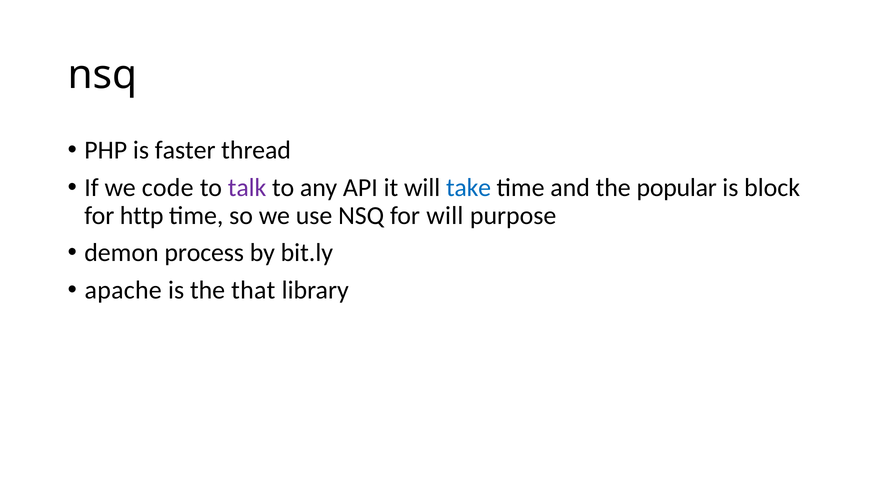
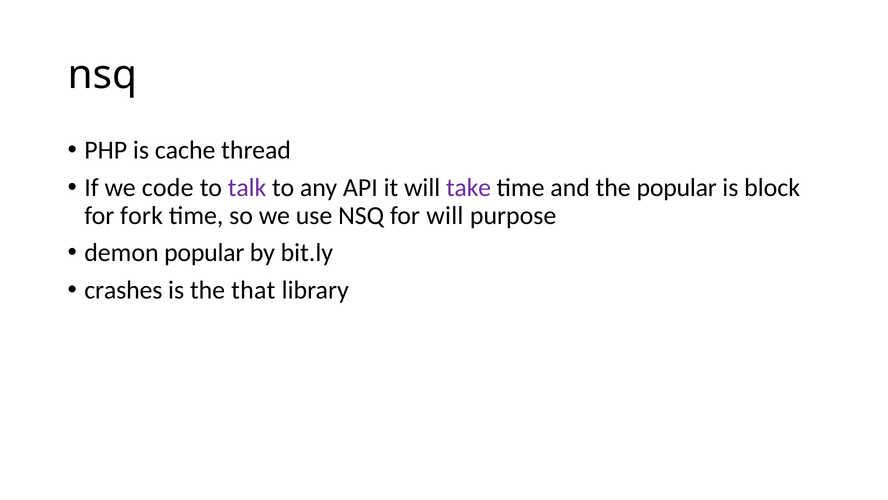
faster: faster -> cache (185, 150)
take colour: blue -> purple (469, 187)
http: http -> fork (142, 215)
demon process: process -> popular (204, 253)
apache: apache -> crashes (123, 290)
